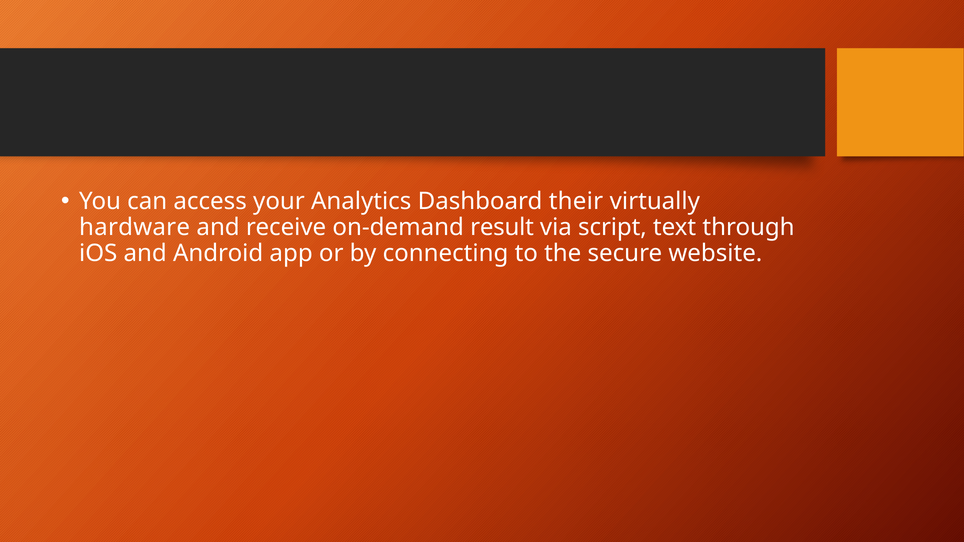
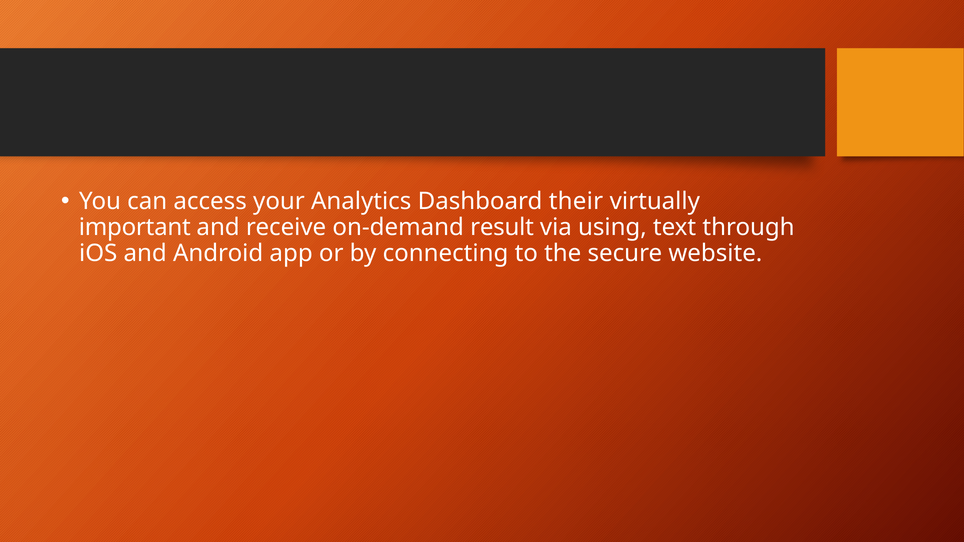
hardware: hardware -> important (135, 227)
script: script -> using (612, 227)
